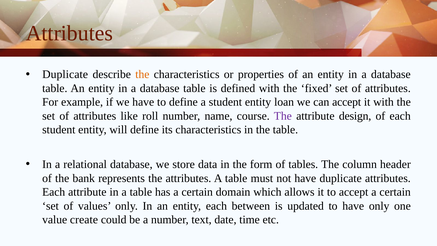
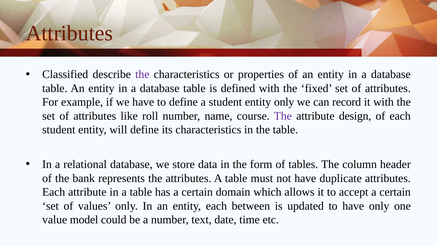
Duplicate: Duplicate -> Classified (65, 74)
the colour: orange -> purple (142, 74)
entity loan: loan -> only (284, 102)
can accept: accept -> record (347, 102)
create: create -> model (84, 220)
